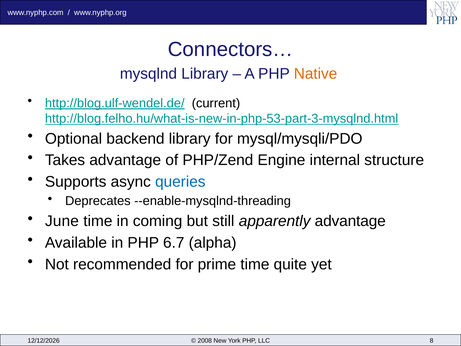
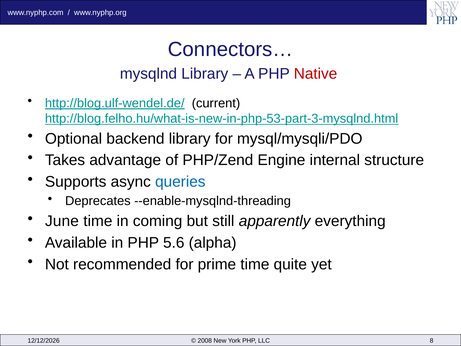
Native colour: orange -> red (316, 74)
apparently advantage: advantage -> everything (350, 221)
6.7: 6.7 -> 5.6 (174, 243)
